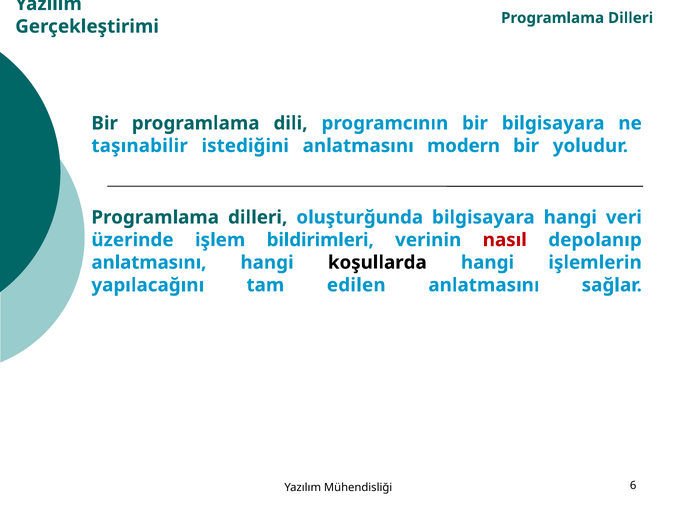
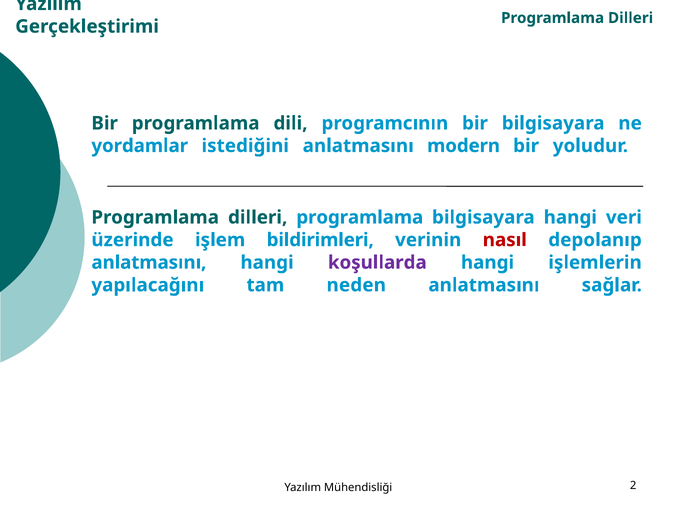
taşınabilir: taşınabilir -> yordamlar (140, 146)
dilleri oluşturğunda: oluşturğunda -> programlama (360, 217)
koşullarda colour: black -> purple (377, 262)
edilen: edilen -> neden (356, 285)
6: 6 -> 2 (633, 485)
